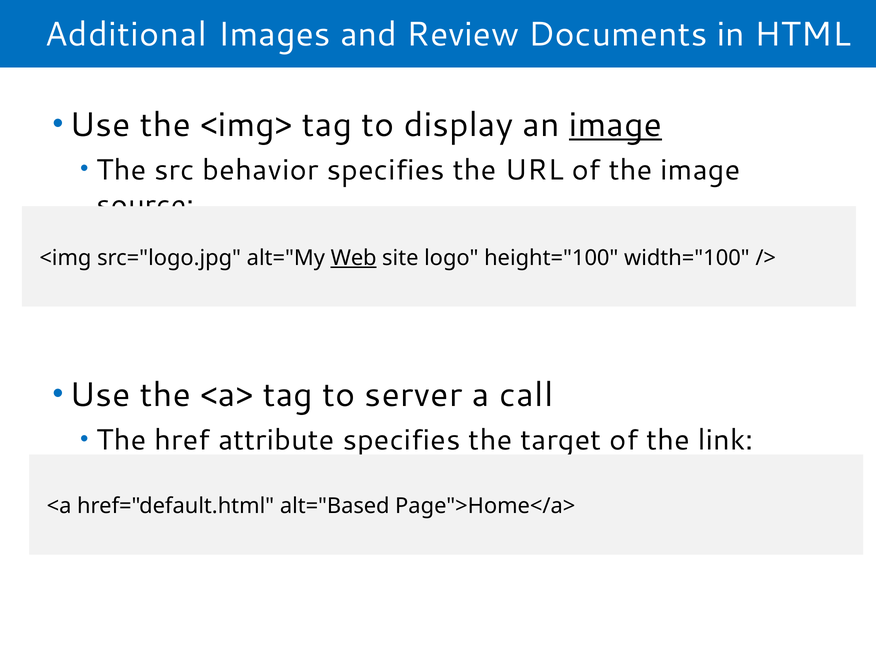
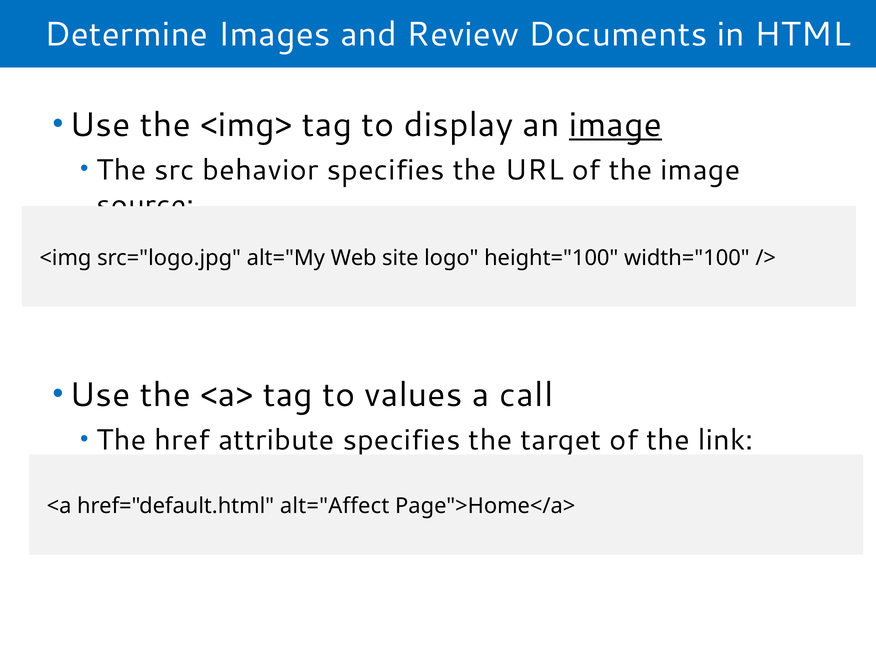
Additional: Additional -> Determine (126, 35)
Web underline: present -> none (354, 258)
server: server -> values (414, 395)
alt="Based: alt="Based -> alt="Affect (335, 506)
